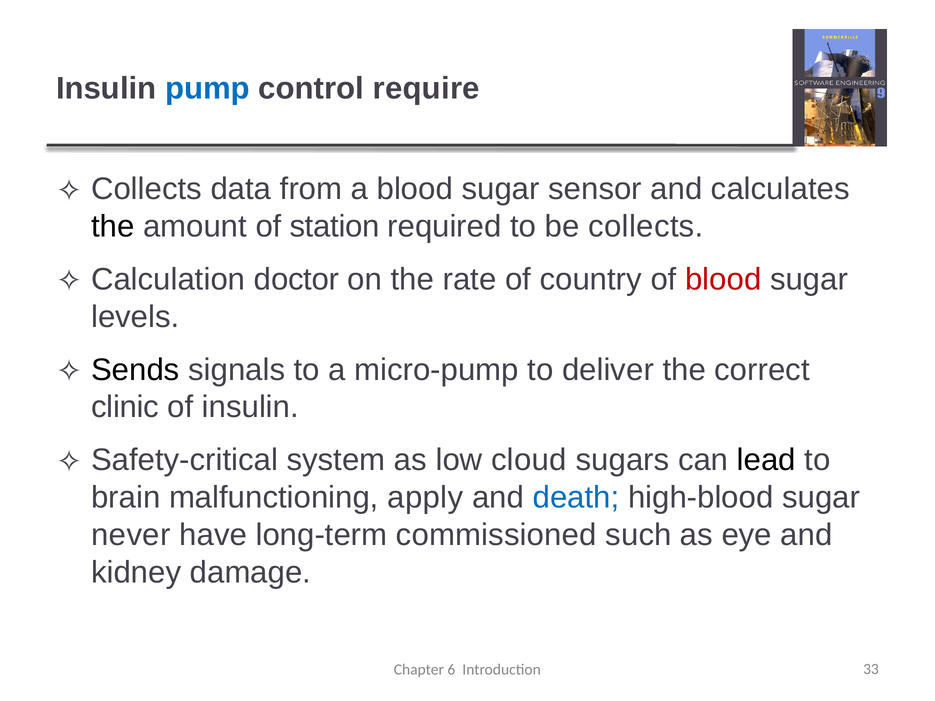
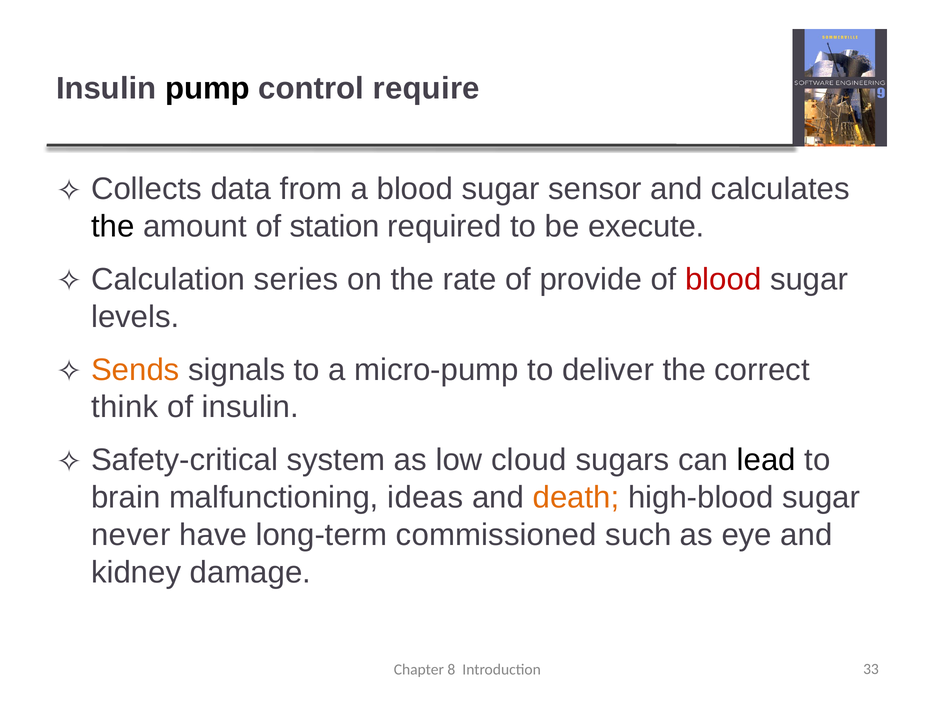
pump colour: blue -> black (207, 89)
be collects: collects -> execute (646, 227)
doctor: doctor -> series (296, 280)
country: country -> provide (591, 280)
Sends colour: black -> orange (135, 370)
clinic: clinic -> think (125, 407)
apply: apply -> ideas (425, 498)
death colour: blue -> orange (576, 498)
6: 6 -> 8 (451, 670)
